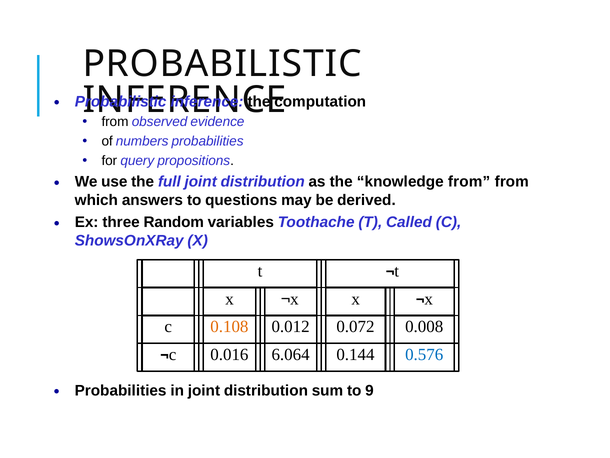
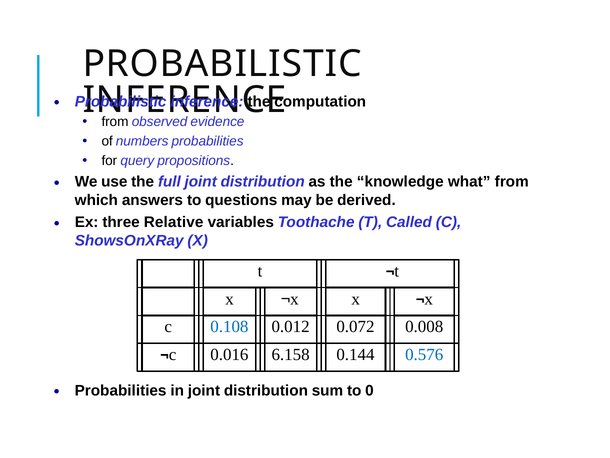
knowledge from: from -> what (469, 182)
Random: Random -> Relative (174, 222)
0.108 colour: orange -> blue (229, 327)
6.064: 6.064 -> 6.158 (291, 355)
9: 9 -> 0 (369, 391)
